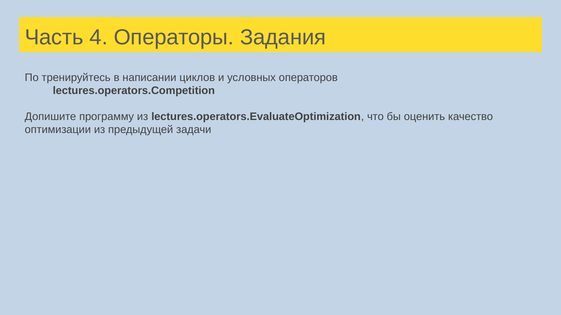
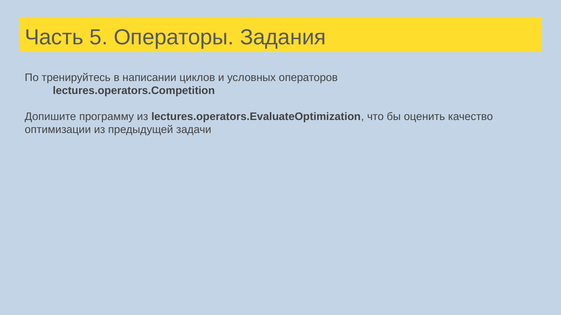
4: 4 -> 5 (99, 37)
